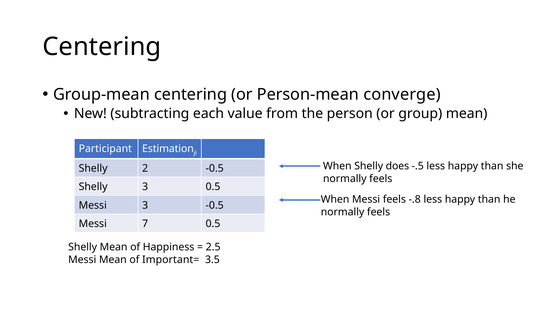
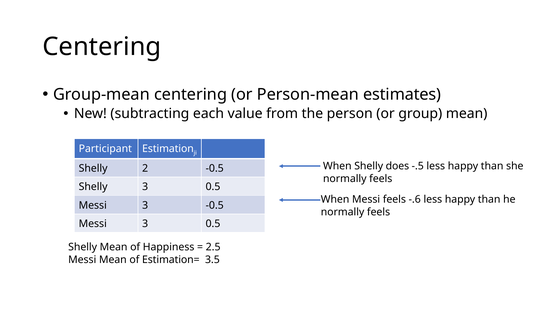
converge: converge -> estimates (402, 94)
-.8: -.8 -> -.6 (415, 199)
7: 7 -> 3 (145, 224)
Important=: Important= -> Estimation= (171, 259)
